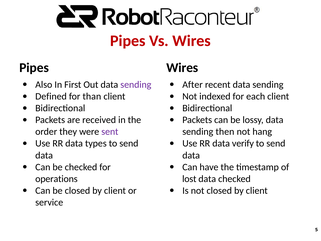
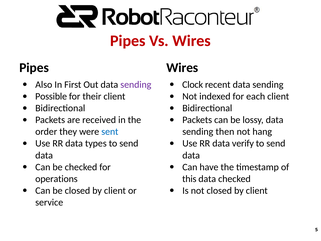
After: After -> Clock (193, 85)
Defined: Defined -> Possible (51, 96)
than: than -> their (92, 96)
sent colour: purple -> blue (110, 132)
lost: lost -> this (189, 179)
